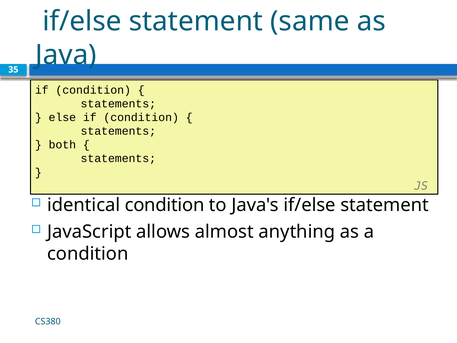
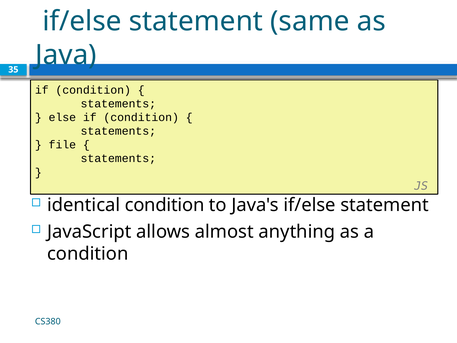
both: both -> file (62, 145)
